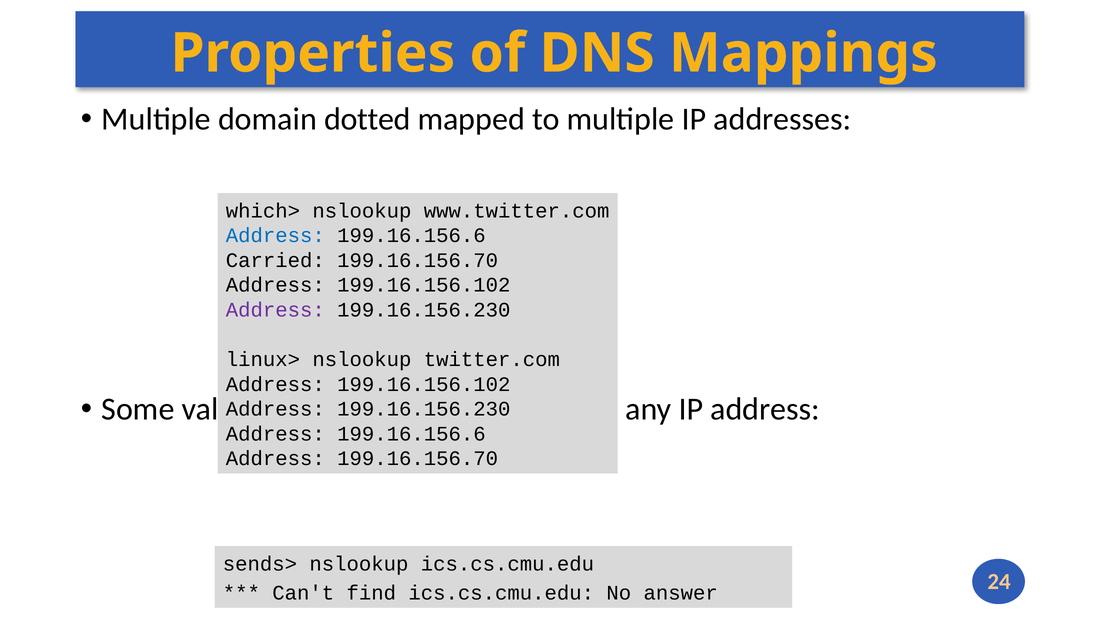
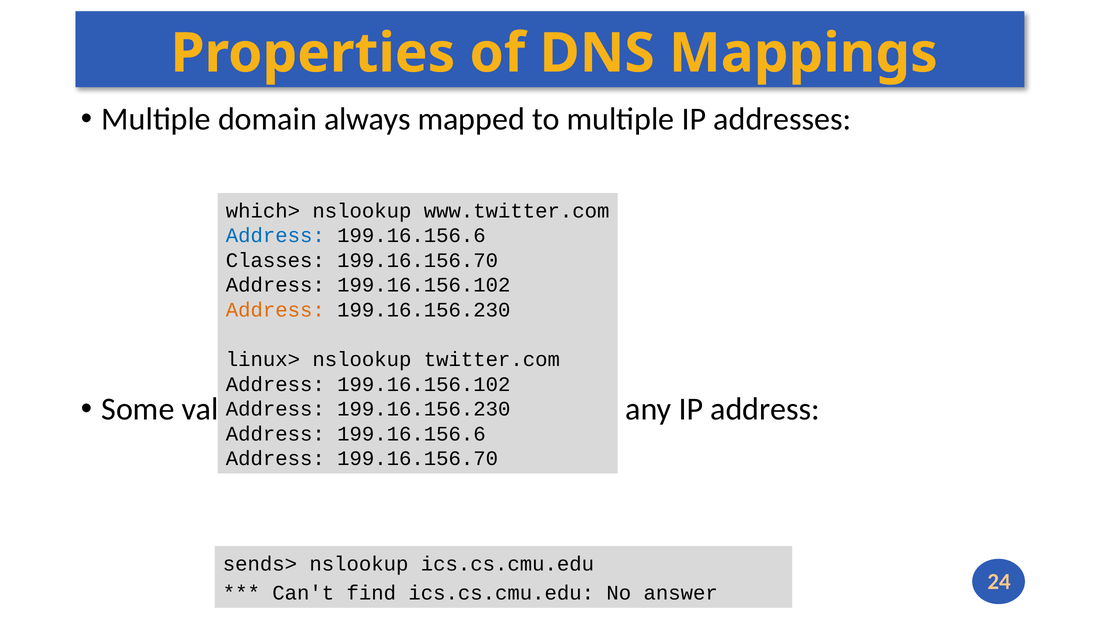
dotted: dotted -> always (367, 119)
Carried: Carried -> Classes (275, 260)
Address colour: purple -> orange (275, 310)
